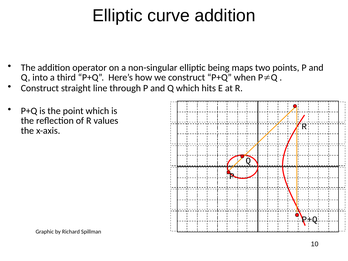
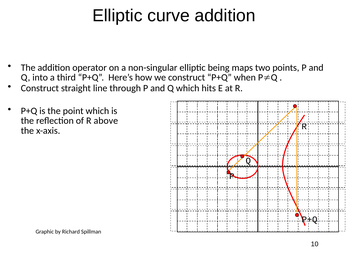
values: values -> above (106, 121)
